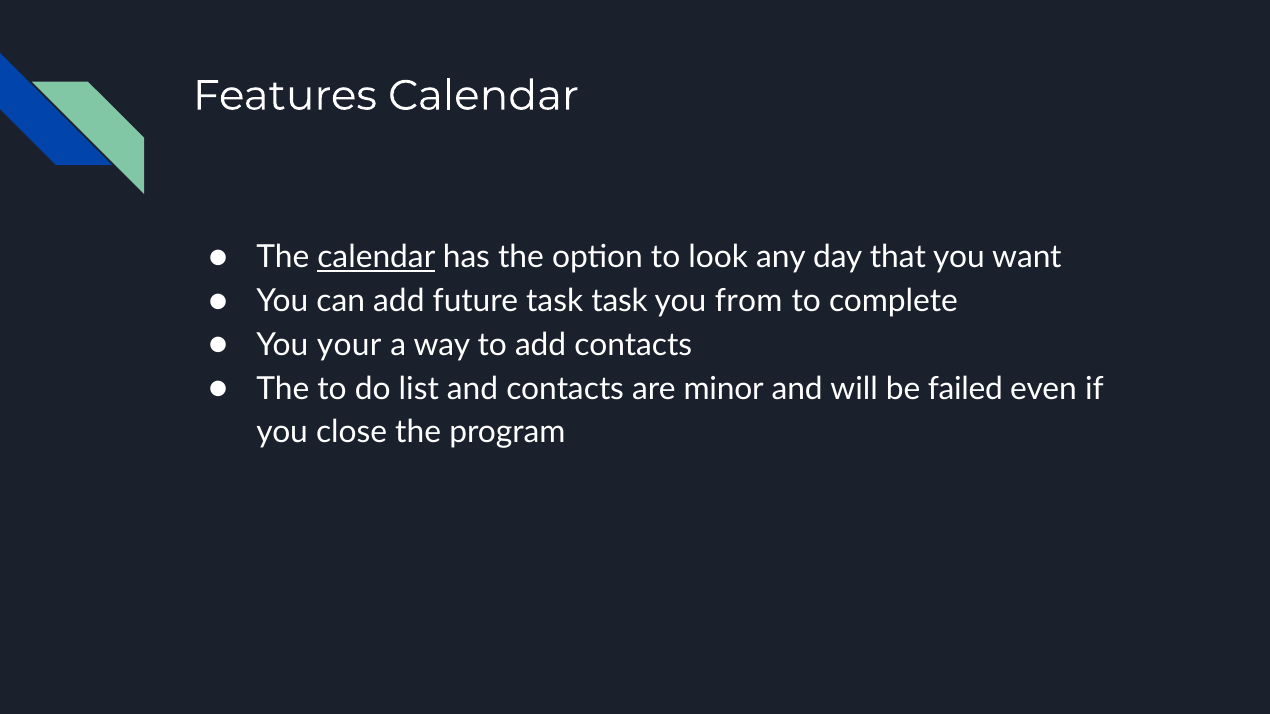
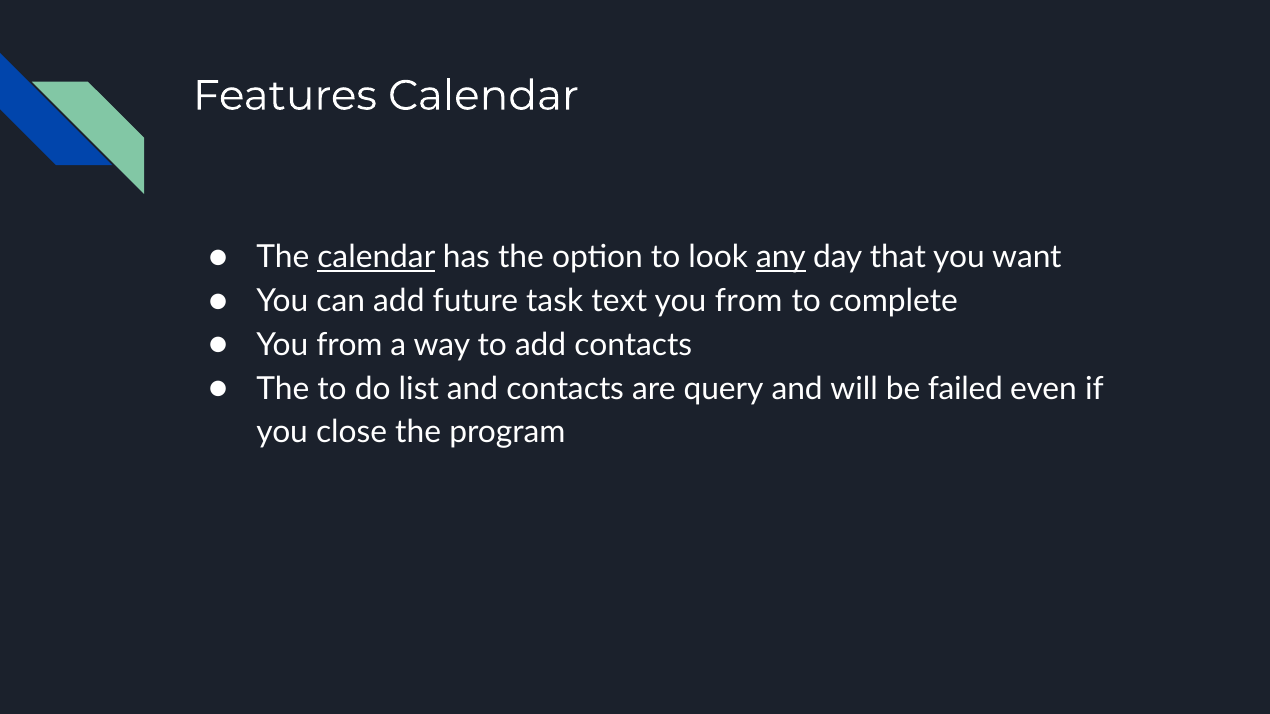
any underline: none -> present (781, 257)
task task: task -> text (619, 301)
your: your -> from (350, 345)
minor: minor -> query (724, 389)
